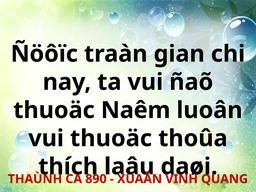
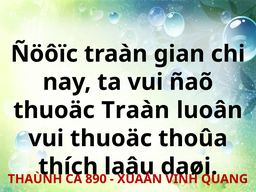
thuoäc Naêm: Naêm -> Traàn (135, 110)
